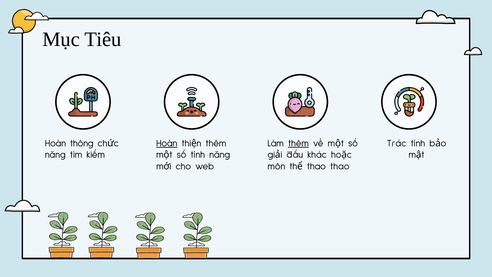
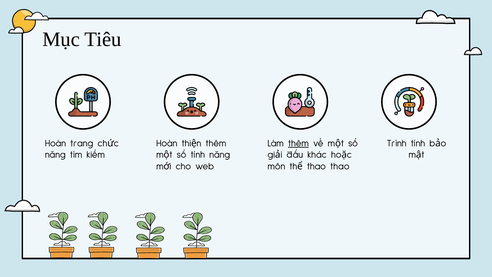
Trác: Trác -> Trình (397, 143)
thông: thông -> trang (82, 143)
Hoàn underline: present -> none (167, 143)
